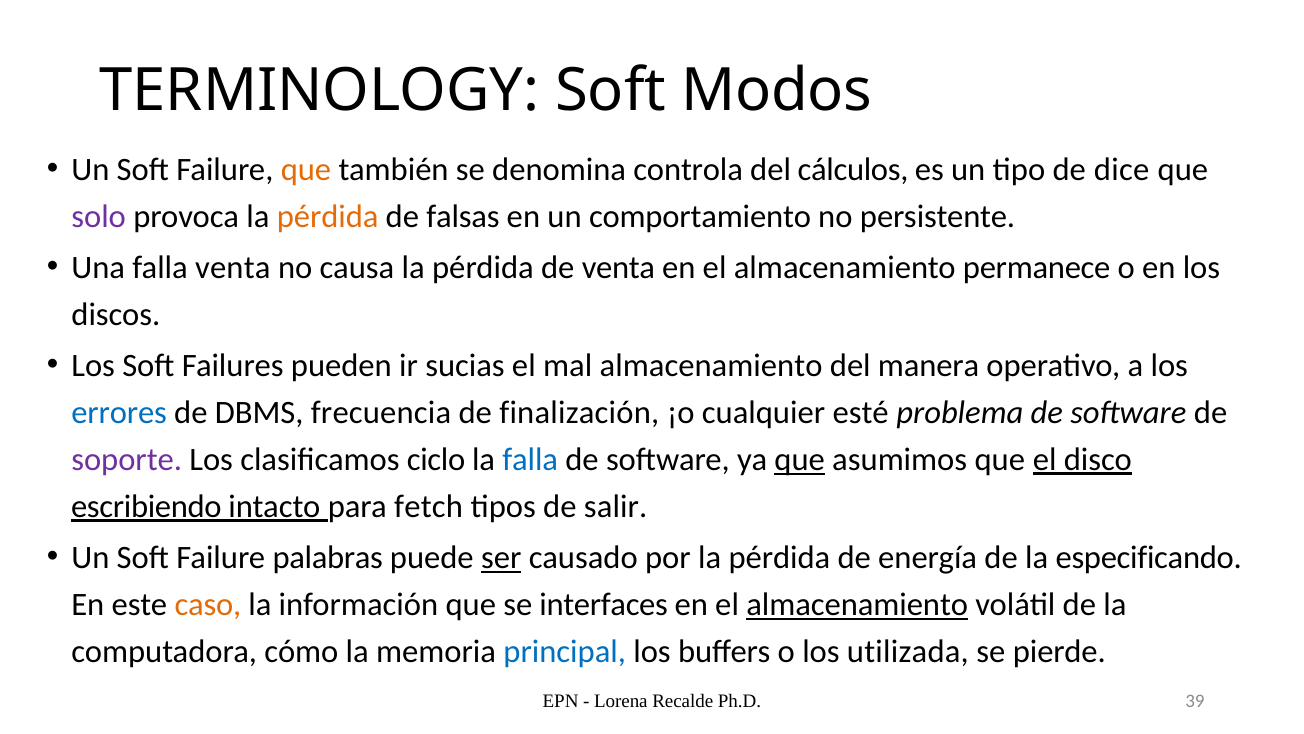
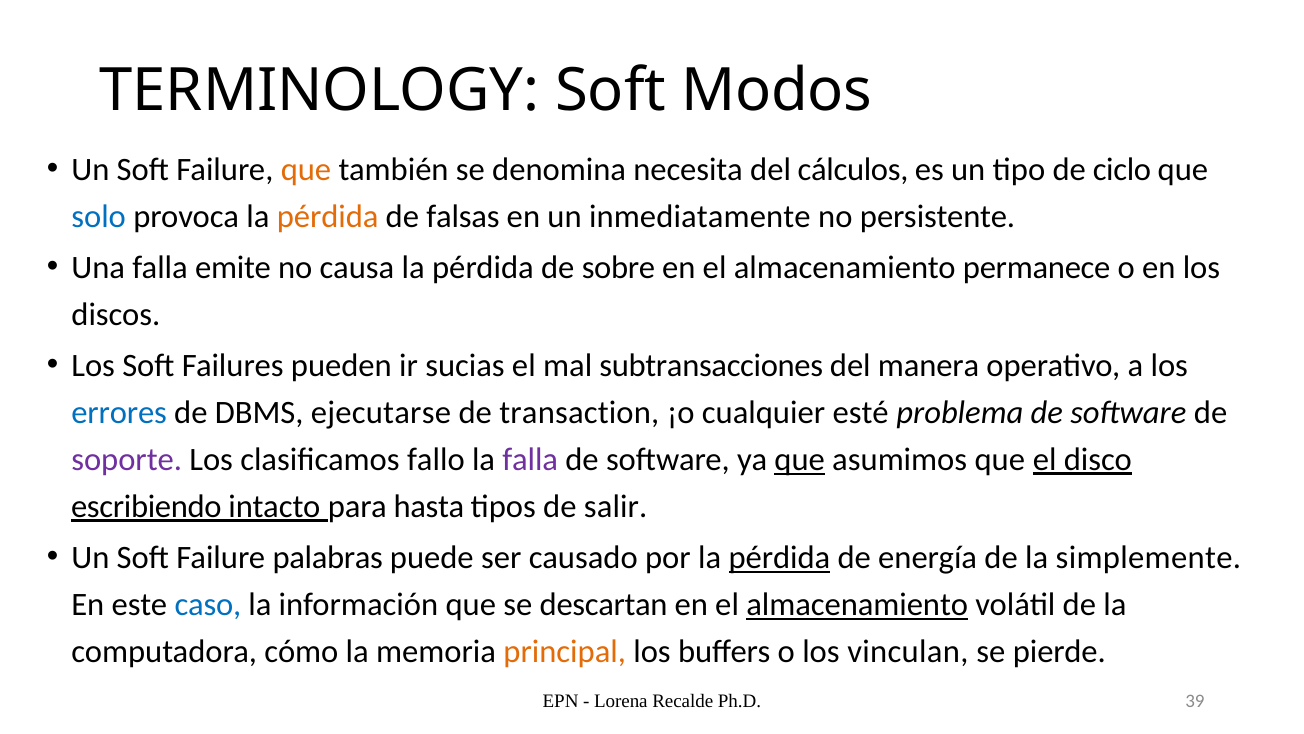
controla: controla -> necesita (688, 170)
dice: dice -> ciclo (1122, 170)
solo colour: purple -> blue (99, 216)
comportamiento: comportamiento -> inmediatamente (700, 216)
falla venta: venta -> emite (233, 267)
de venta: venta -> sobre (618, 267)
mal almacenamiento: almacenamiento -> subtransacciones (711, 365)
frecuencia: frecuencia -> ejecutarse (381, 412)
finalización: finalización -> transaction (579, 412)
ciclo: ciclo -> fallo (436, 459)
falla colour: blue -> purple (530, 459)
fetch: fetch -> hasta (429, 506)
ser underline: present -> none (501, 557)
pérdida underline: none -> present (779, 557)
especificando: especificando -> simplemente (1148, 557)
caso colour: orange -> blue (208, 604)
interfaces: interfaces -> descartan (604, 604)
principal colour: blue -> orange (565, 651)
utilizada: utilizada -> vinculan (908, 651)
